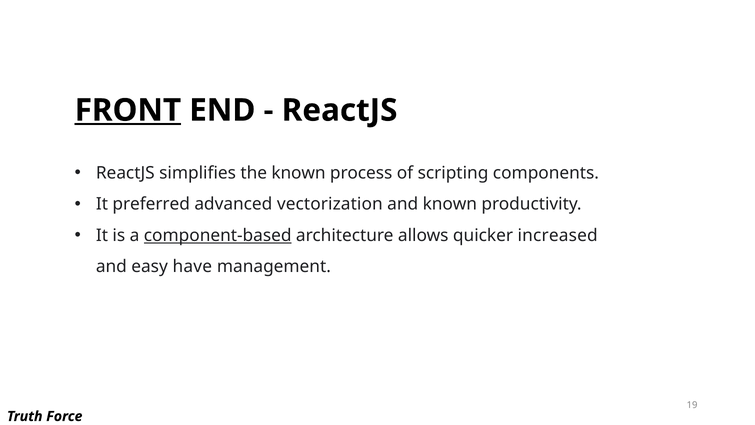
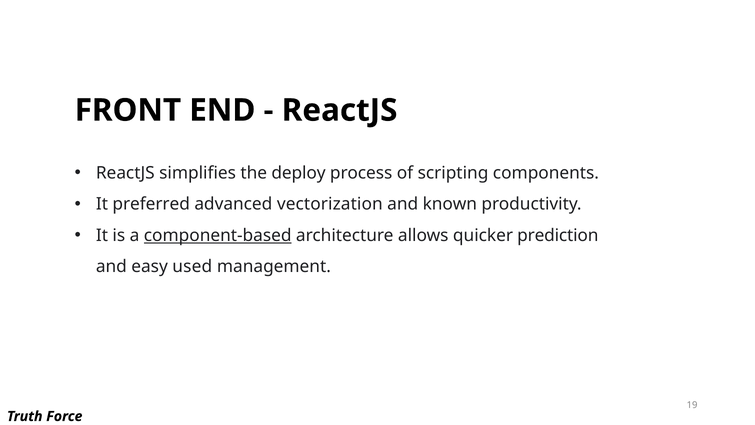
FRONT underline: present -> none (128, 110)
the known: known -> deploy (299, 173)
increased: increased -> prediction (558, 235)
have: have -> used (192, 266)
